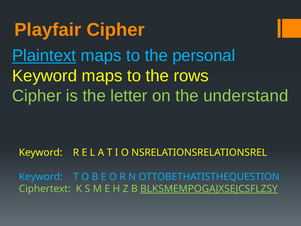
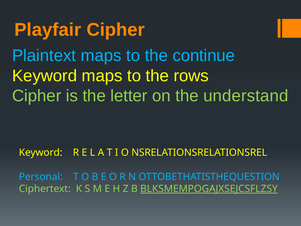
Plaintext underline: present -> none (44, 56)
personal: personal -> continue (204, 56)
Keyword: Keyword -> Personal (41, 177)
